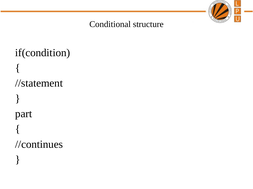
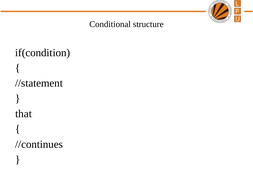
part: part -> that (24, 114)
